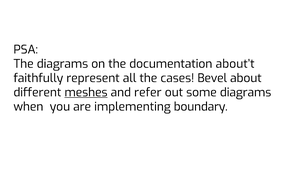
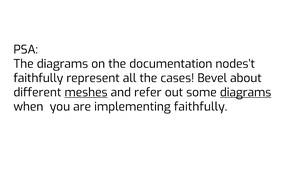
about’t: about’t -> nodes’t (235, 64)
diagrams underline: none -> present (246, 92)
implementing boundary: boundary -> faithfully (201, 107)
